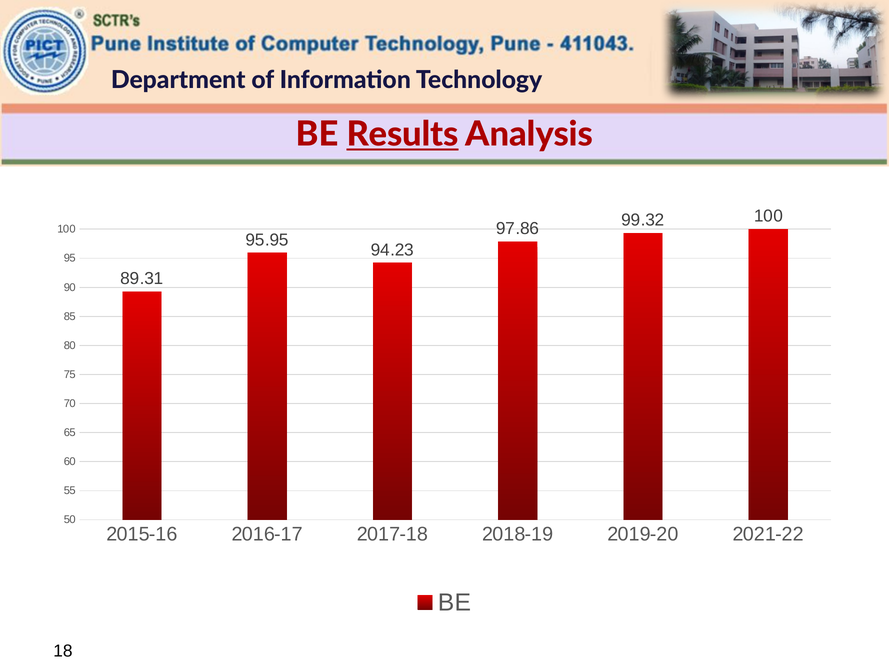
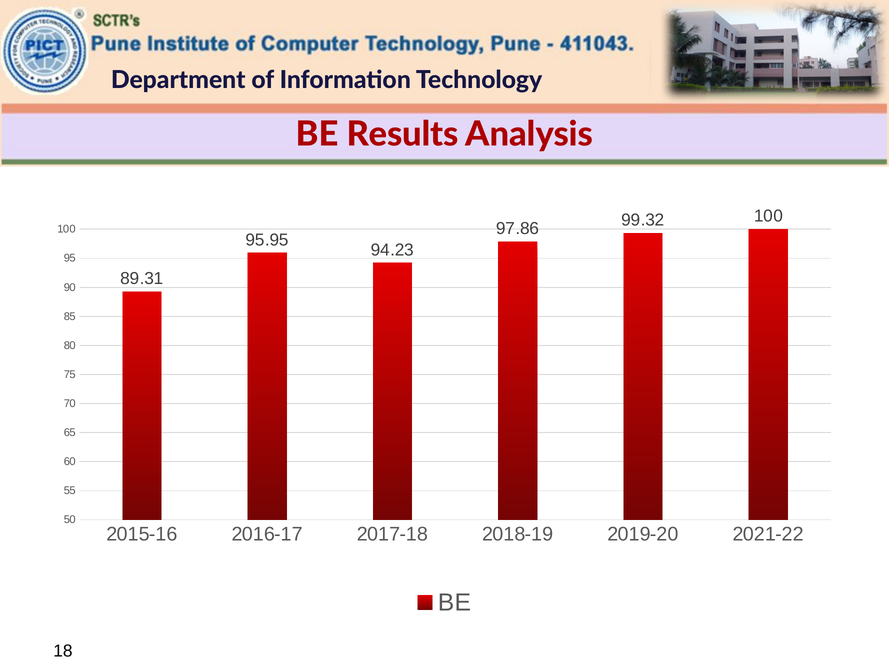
Results underline: present -> none (403, 134)
